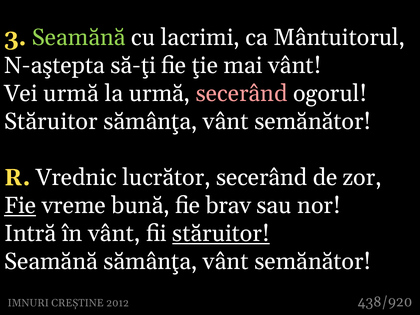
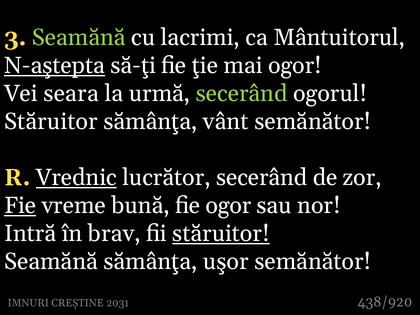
N-aştepta underline: none -> present (54, 66)
mai vânt: vânt -> ogor (295, 66)
Vei urmă: urmă -> seara (71, 94)
secerând colour: pink -> light green (242, 94)
Vrednic underline: none -> present (76, 178)
fie brav: brav -> ogor (228, 206)
în vânt: vânt -> brav (114, 234)
Seamănă sămânţa vânt: vânt -> uşor (226, 262)
2012: 2012 -> 2031 (118, 303)
